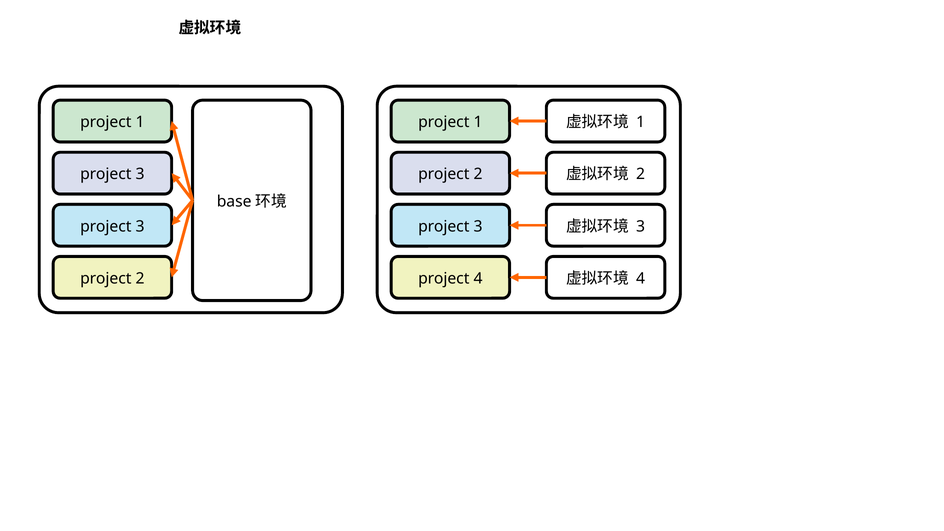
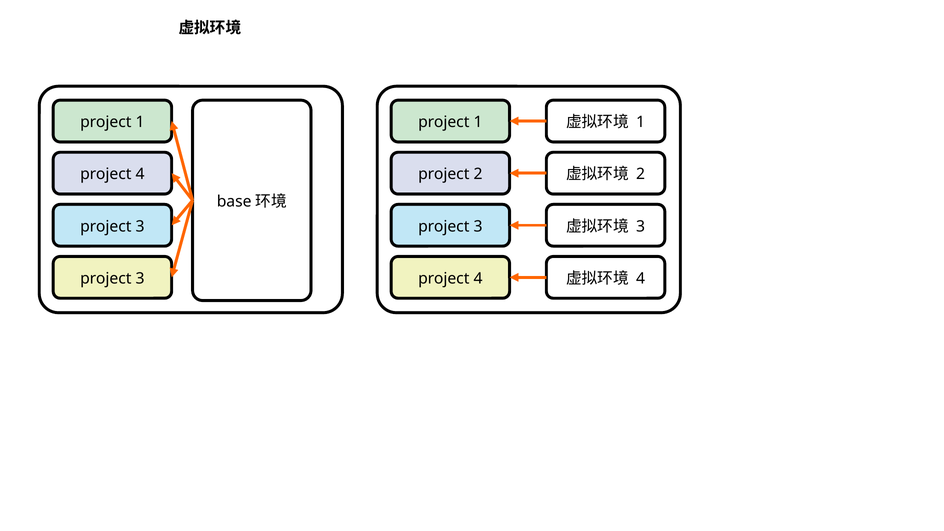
3: 3 -> 4 (140, 174)
2: 2 -> 3 (140, 278)
